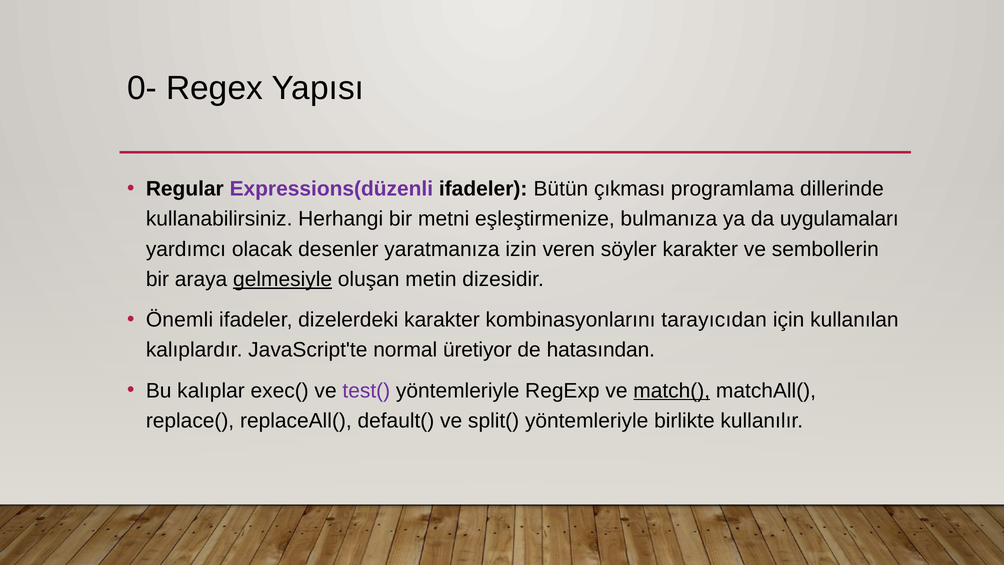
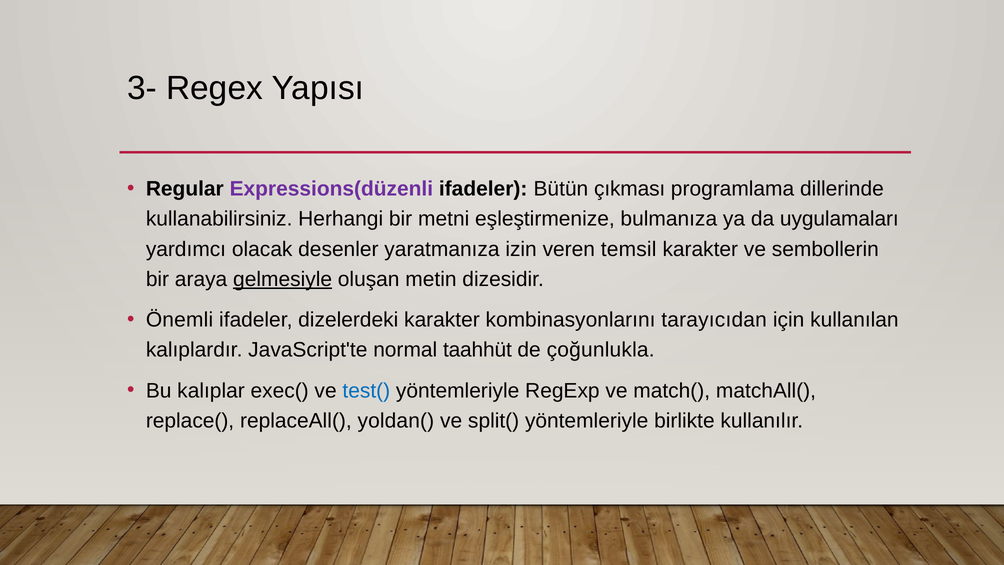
0-: 0- -> 3- (142, 88)
söyler: söyler -> temsil (629, 249)
üretiyor: üretiyor -> taahhüt (477, 350)
hatasından: hatasından -> çoğunlukla (601, 350)
test( colour: purple -> blue (366, 390)
match( underline: present -> none (672, 390)
default(: default( -> yoldan( (396, 421)
